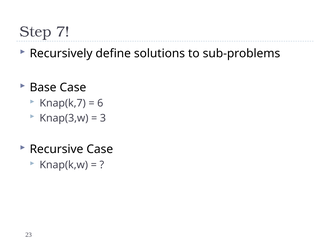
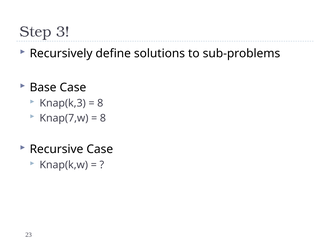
7: 7 -> 3 (63, 32)
Knap(k,7: Knap(k,7 -> Knap(k,3 (63, 103)
6: 6 -> 8 (100, 103)
Knap(3,w: Knap(3,w -> Knap(7,w (64, 118)
3: 3 -> 8 (103, 118)
